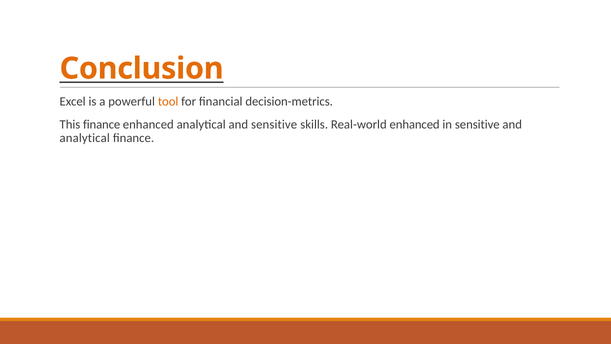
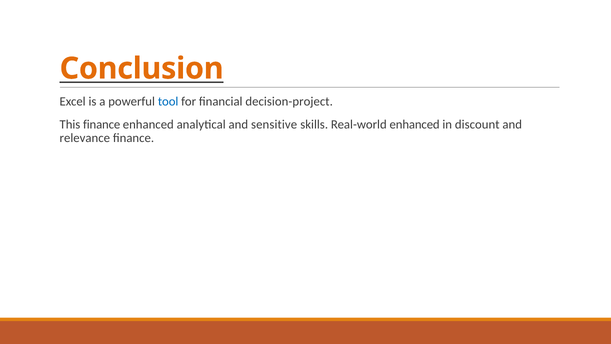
tool colour: orange -> blue (168, 102)
decision-metrics: decision-metrics -> decision-project (289, 102)
in sensitive: sensitive -> discount (477, 124)
analytical: analytical -> relevance (85, 138)
